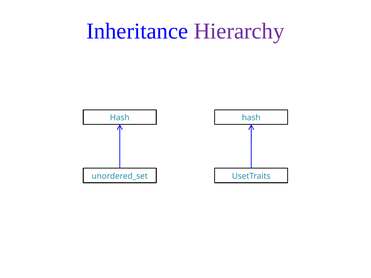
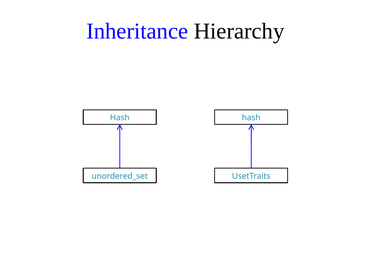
Hierarchy colour: purple -> black (239, 31)
